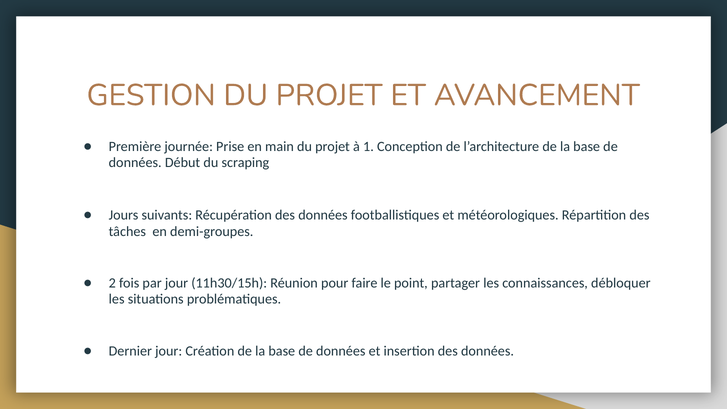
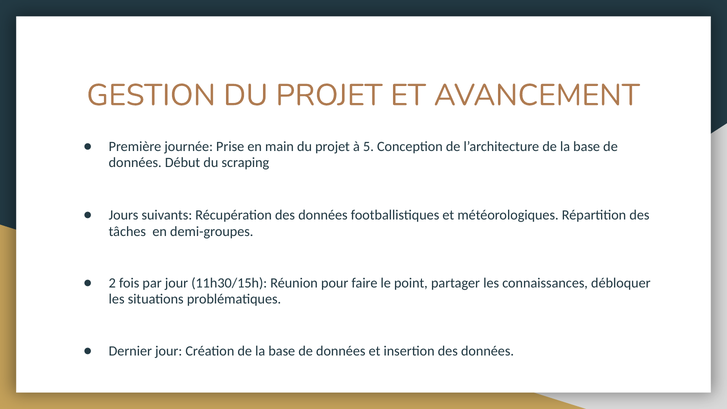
1: 1 -> 5 (368, 147)
